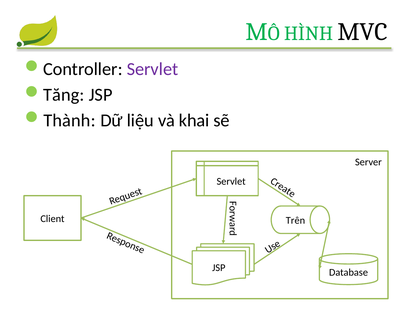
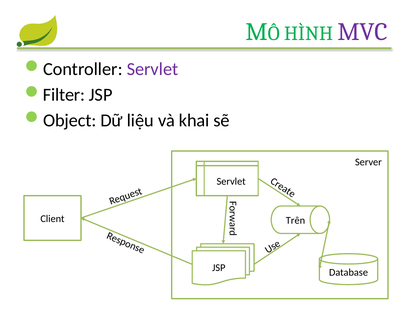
MVC colour: black -> purple (362, 32)
Tăng: Tăng -> Filter (64, 95)
Thành: Thành -> Object (70, 121)
